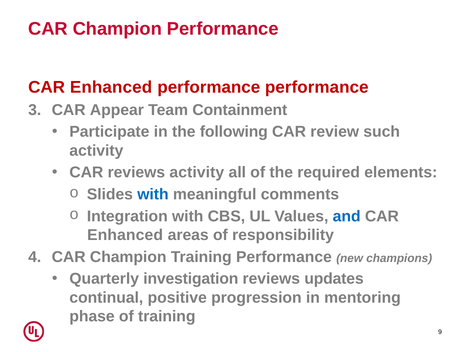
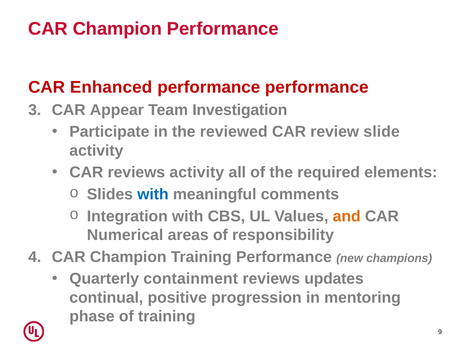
Containment: Containment -> Investigation (240, 110)
following: following -> reviewed (234, 132)
such: such -> slide (382, 132)
and colour: blue -> orange (347, 217)
Enhanced: Enhanced -> Numerical (125, 235)
investigation: investigation -> containment (191, 279)
